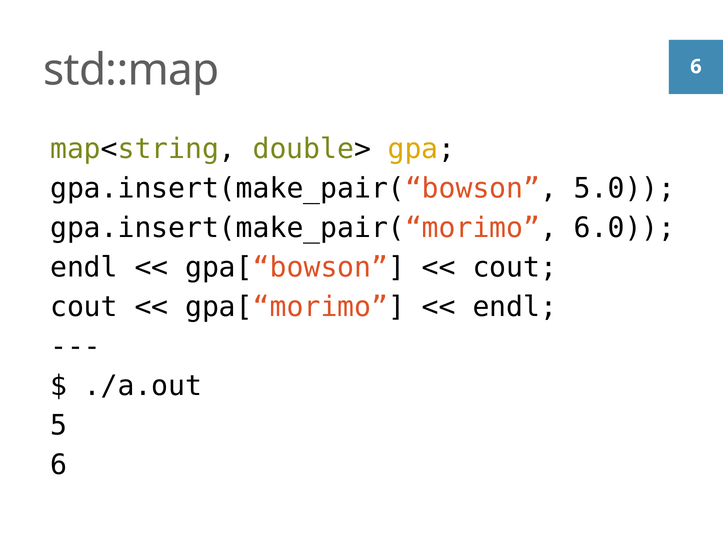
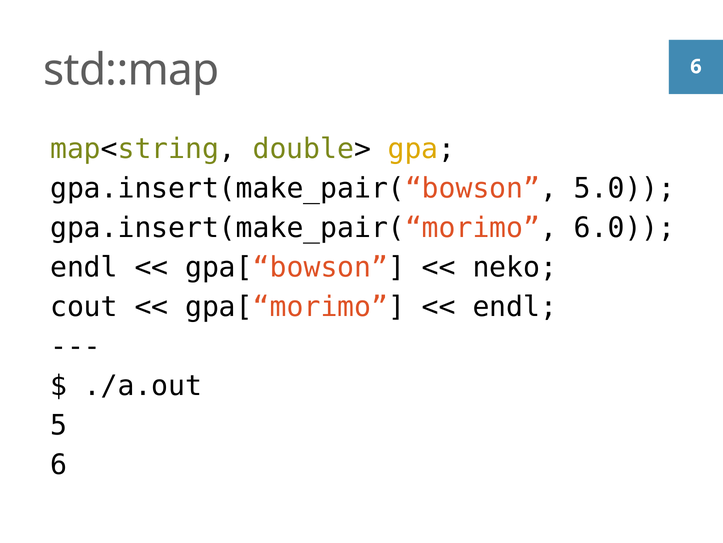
cout: cout -> neko (515, 267)
